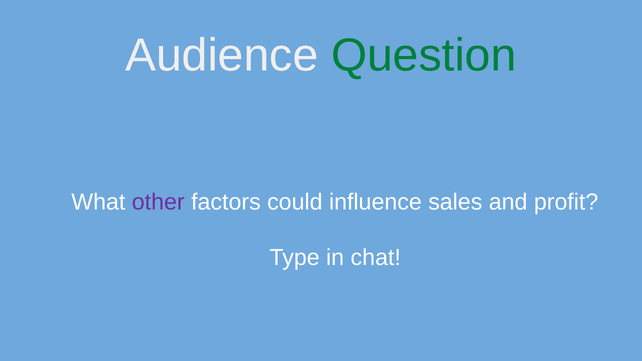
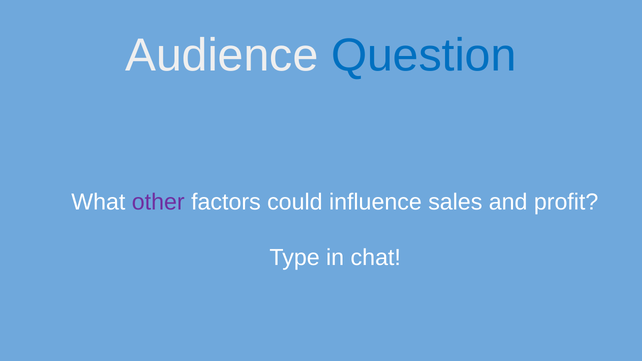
Question colour: green -> blue (424, 56)
